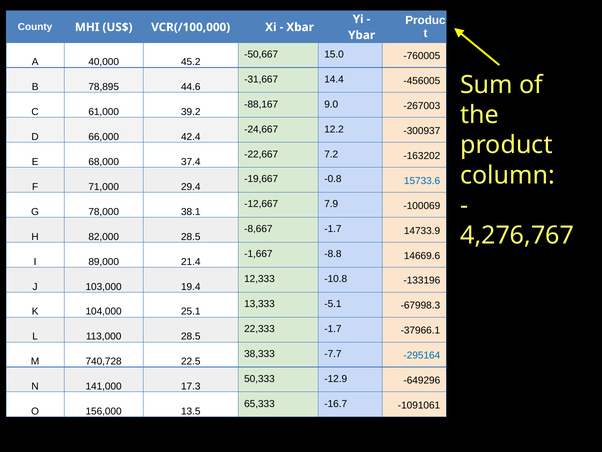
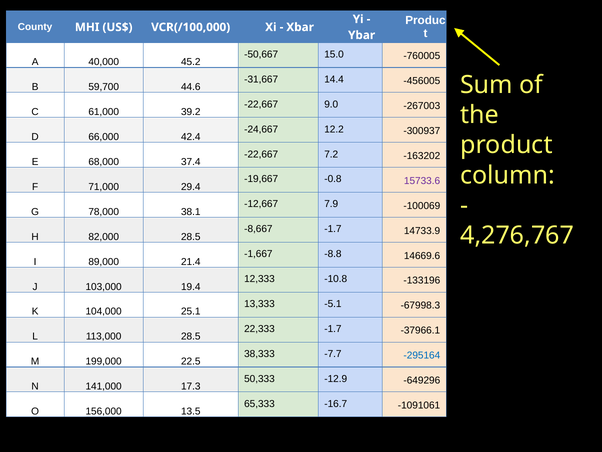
78,895: 78,895 -> 59,700 (104, 87)
-88,167: -88,167 -> -22,667 (261, 104)
15733.6 colour: blue -> purple (422, 181)
740,728: 740,728 -> 199,000 (104, 361)
